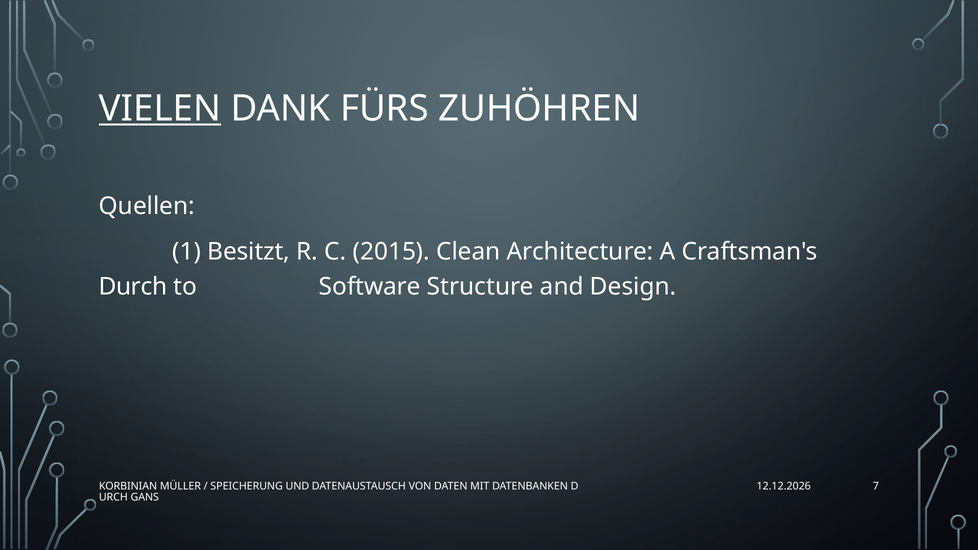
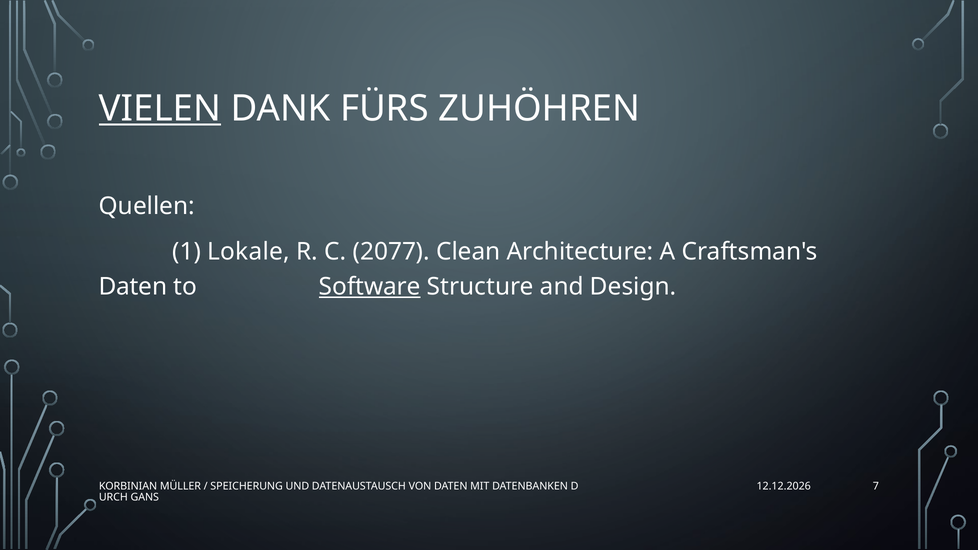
Besitzt: Besitzt -> Lokale (248, 252)
2015: 2015 -> 2077 (391, 252)
Durch: Durch -> Daten (133, 287)
Software underline: none -> present (370, 287)
